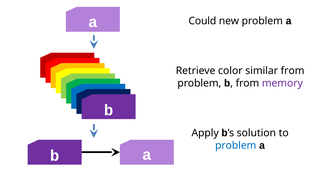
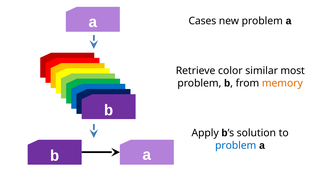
Could: Could -> Cases (202, 21)
similar from: from -> most (293, 70)
memory colour: purple -> orange (282, 83)
